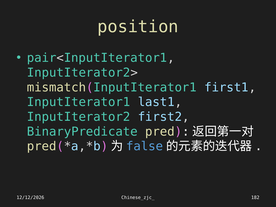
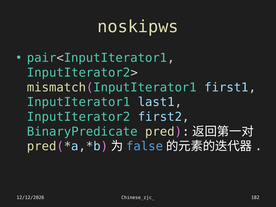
position: position -> noskipws (138, 27)
